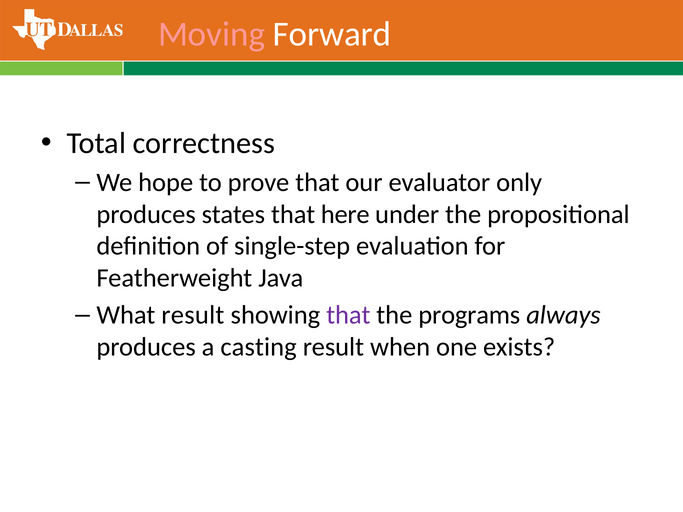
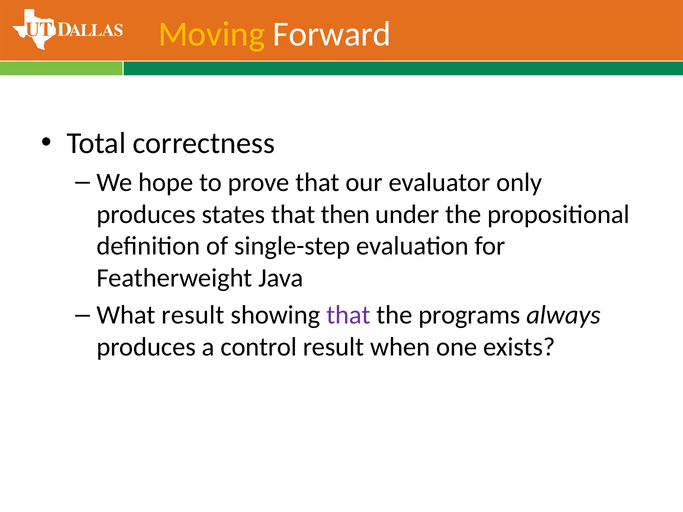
Moving colour: pink -> yellow (212, 34)
here: here -> then (345, 214)
casting: casting -> control (259, 347)
